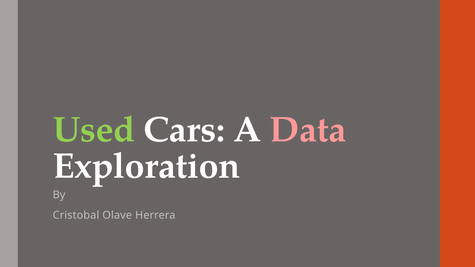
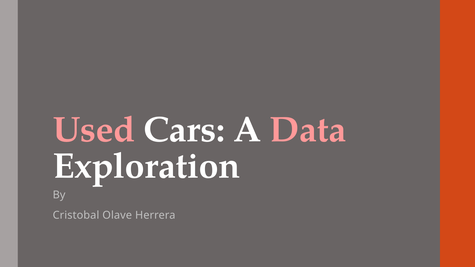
Used colour: light green -> pink (94, 130)
